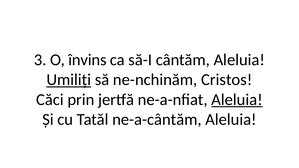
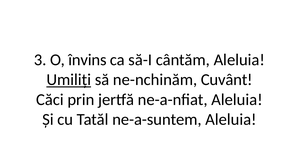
Cristos: Cristos -> Cuvânt (227, 80)
Aleluia underline: present -> none (237, 100)
ne-a-cântăm: ne-a-cântăm -> ne-a-suntem (157, 120)
